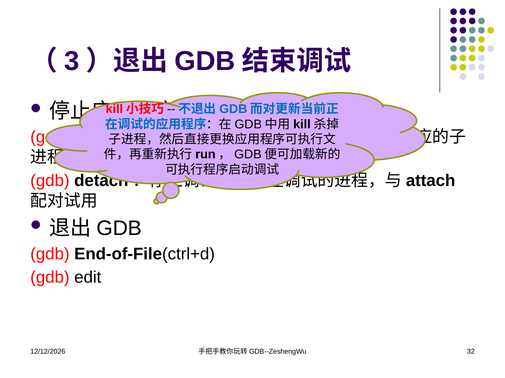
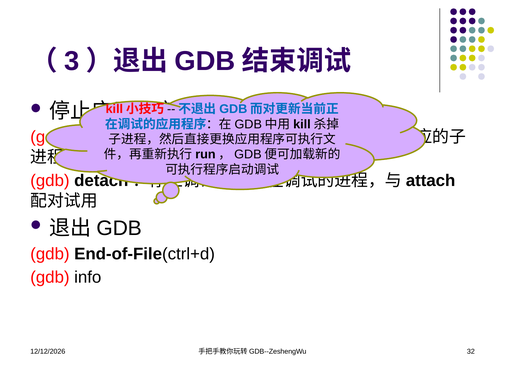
edit: edit -> info (88, 278)
